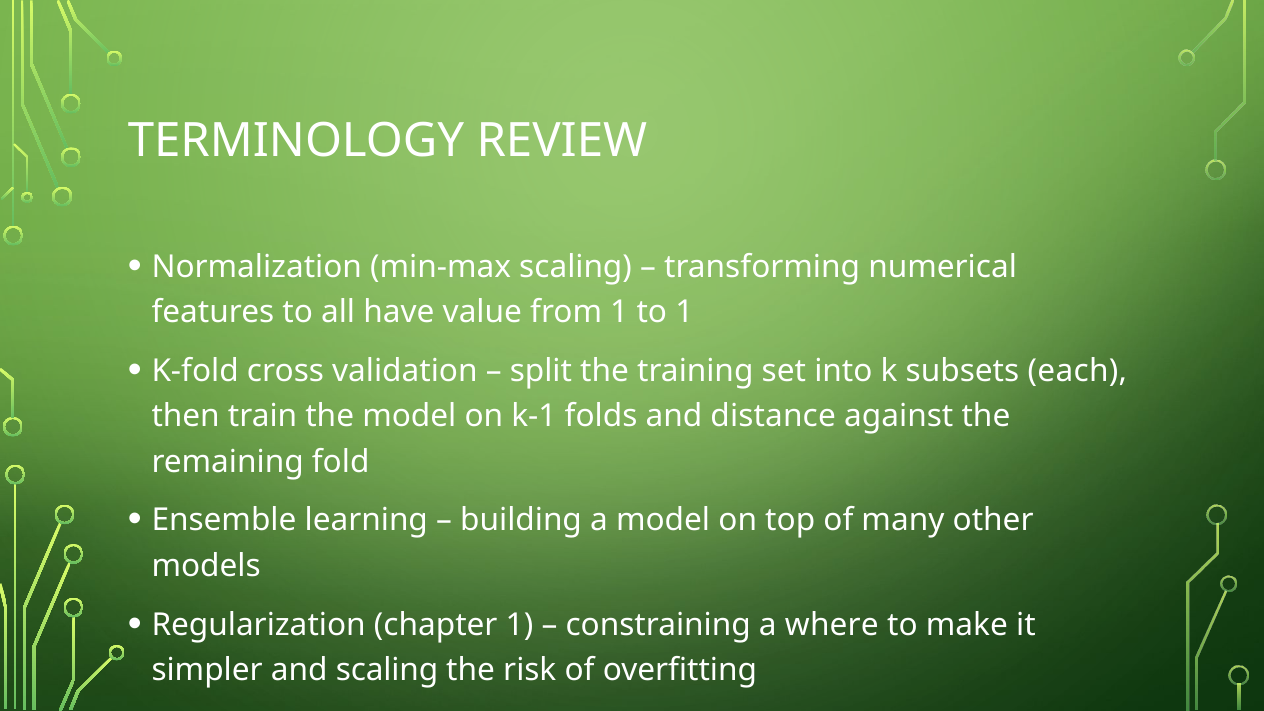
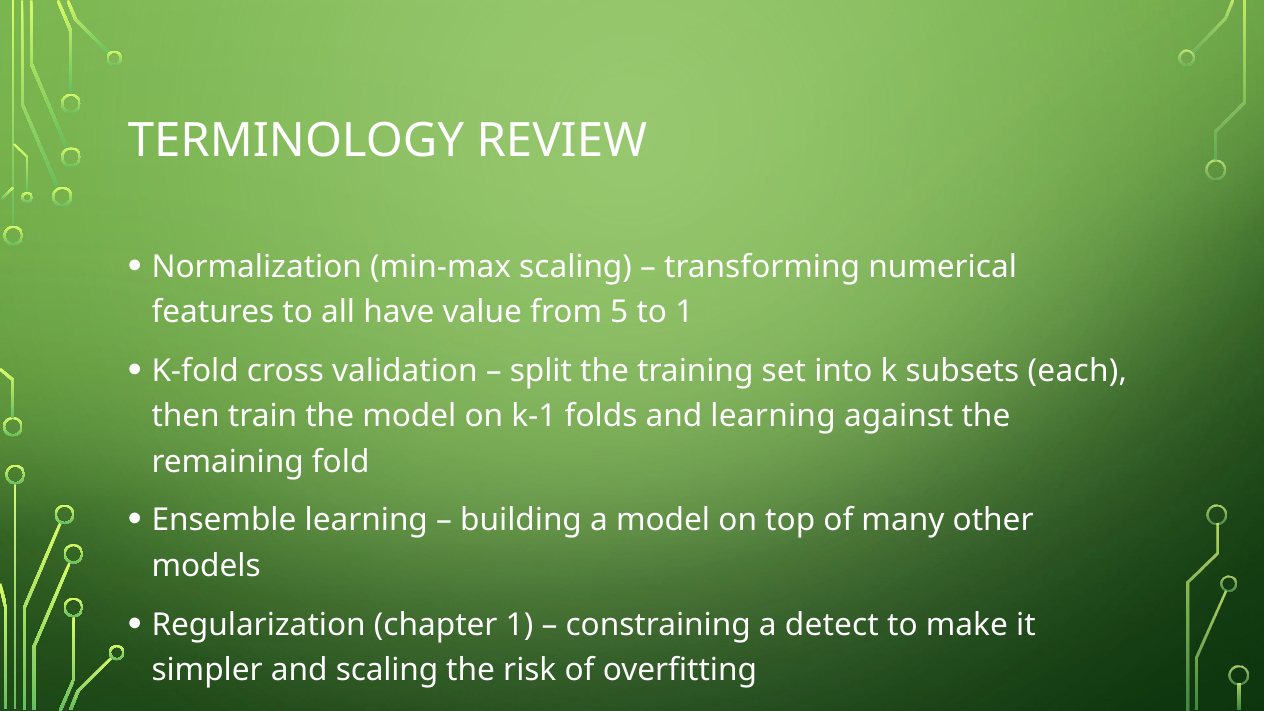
from 1: 1 -> 5 (619, 312)
and distance: distance -> learning (773, 416)
where: where -> detect (832, 625)
